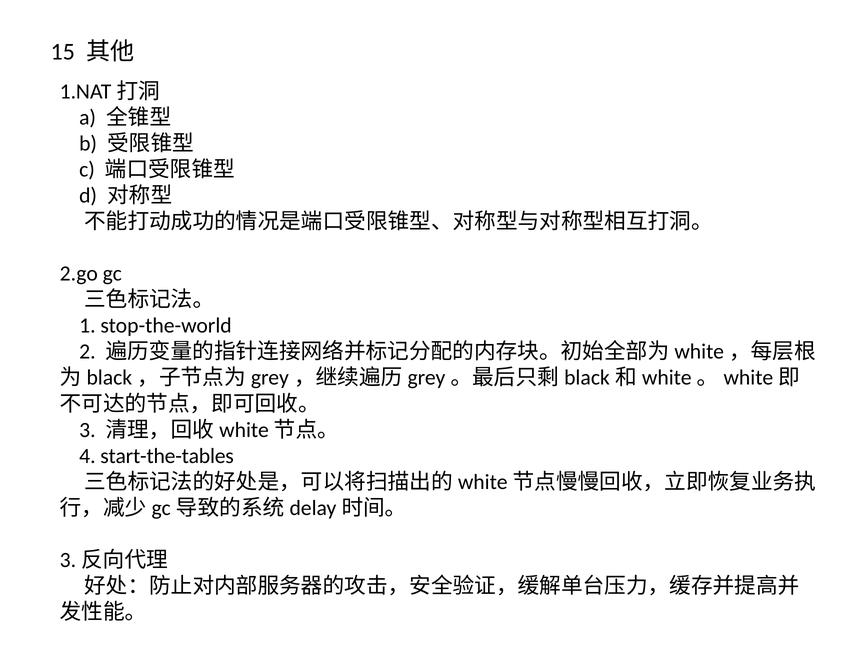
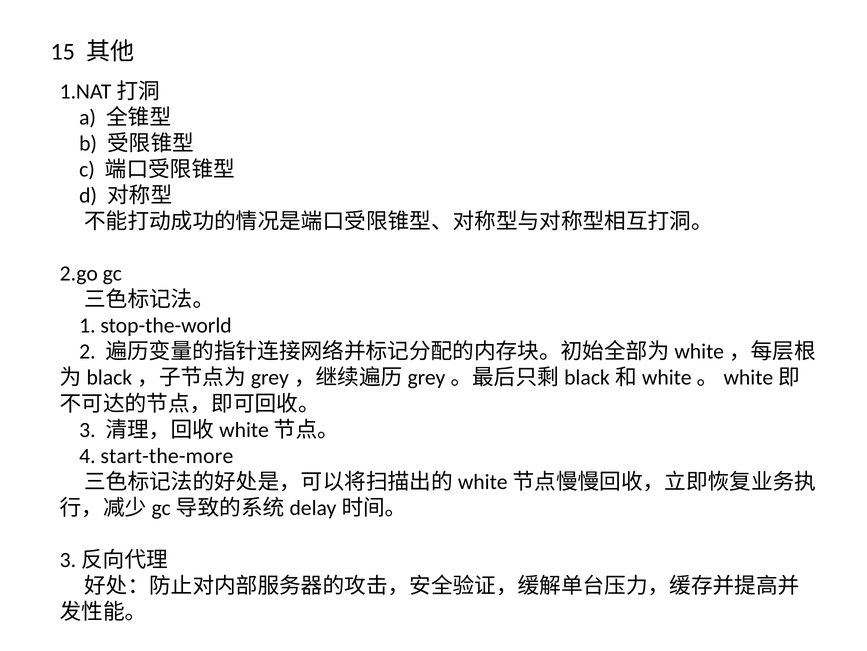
start-the-tables: start-the-tables -> start-the-more (167, 455)
